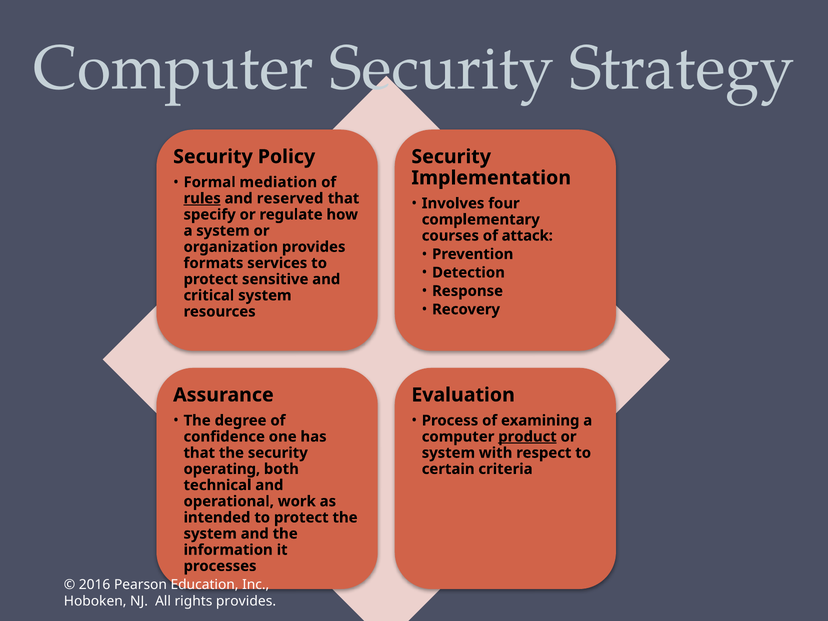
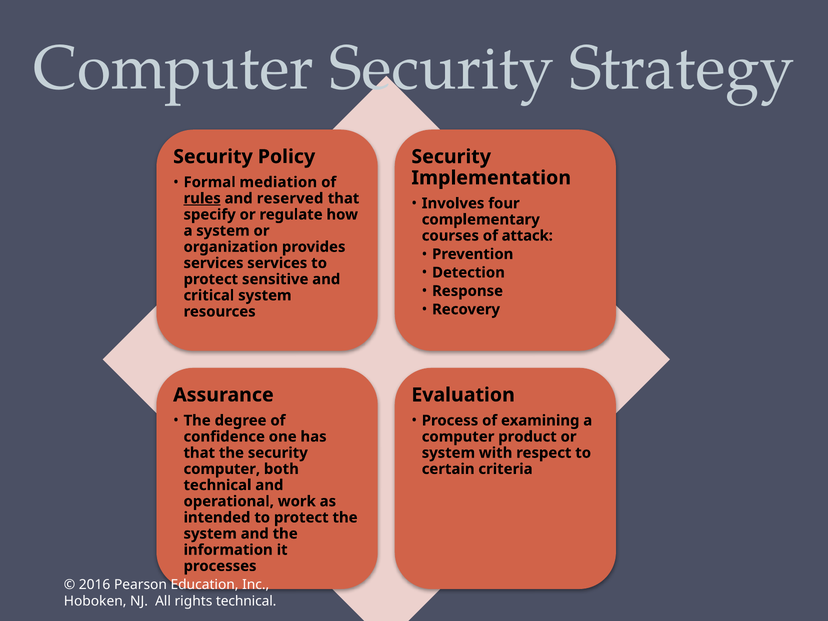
formats: formats -> services (214, 263)
product underline: present -> none (527, 437)
operating: operating -> computer (222, 469)
rights provides: provides -> technical (246, 601)
